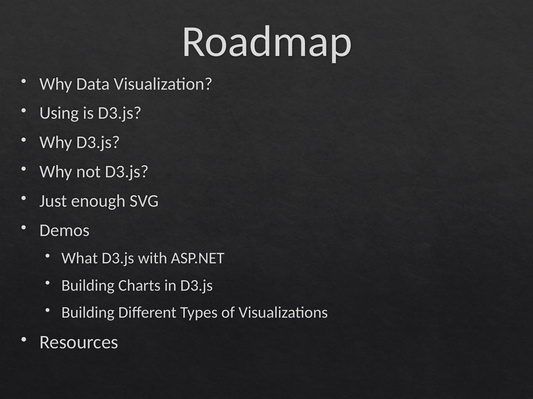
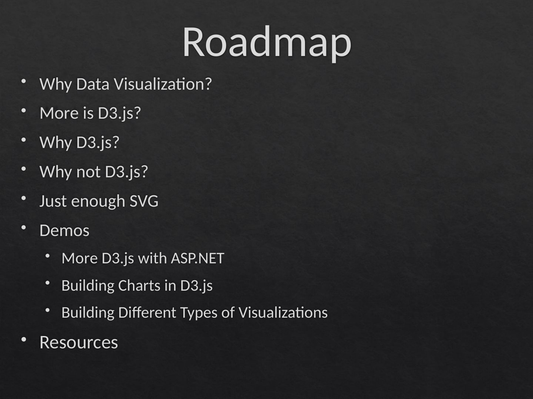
Using: Using -> More (59, 113)
What: What -> More (80, 259)
